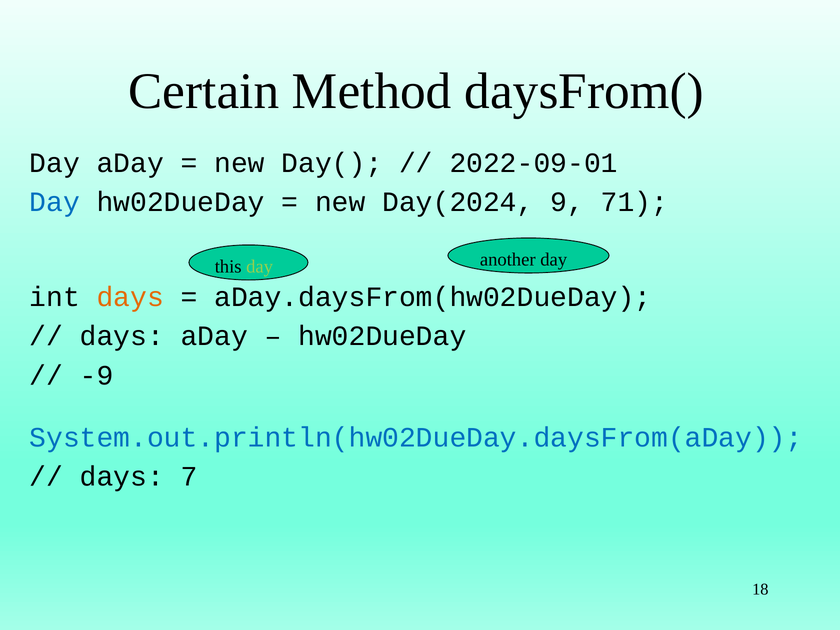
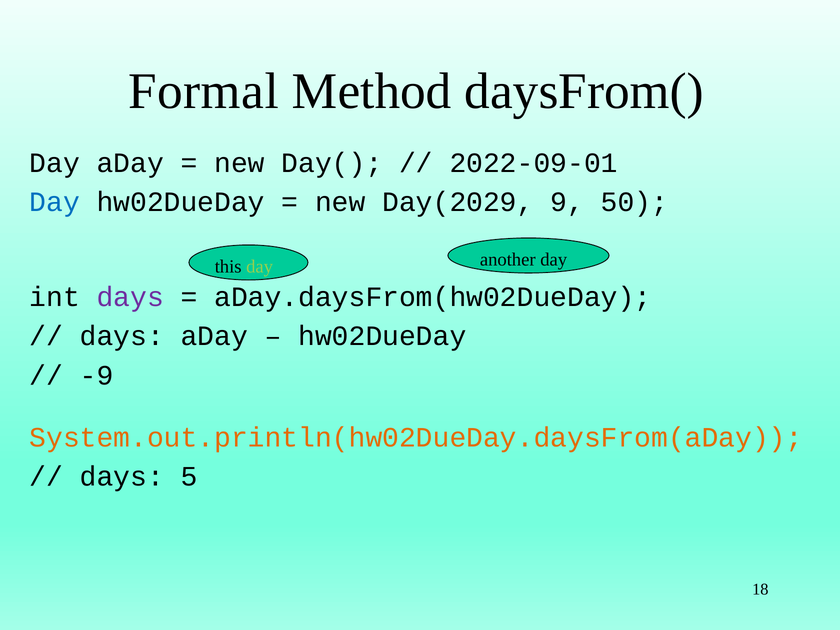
Certain: Certain -> Formal (203, 91)
Day(2024: Day(2024 -> Day(2029 (458, 202)
71: 71 -> 50 (634, 202)
days colour: orange -> purple (130, 297)
System.out.println(hw02DueDay.daysFrom(aDay colour: blue -> orange (416, 437)
7: 7 -> 5 (189, 477)
